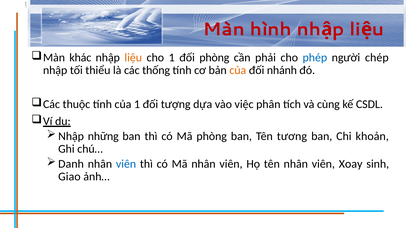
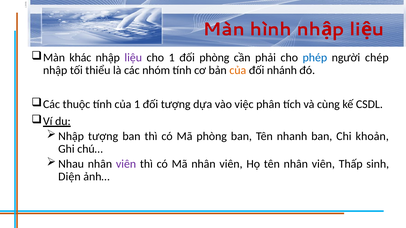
liệu colour: orange -> purple (133, 58)
thống: thống -> nhóm (156, 70)
Nhập những: những -> tượng (103, 136)
tương: tương -> nhanh (292, 136)
Danh: Danh -> Nhau (71, 164)
viên colour: blue -> purple (126, 164)
Xoay: Xoay -> Thấp (351, 164)
Giao: Giao -> Diện (69, 177)
